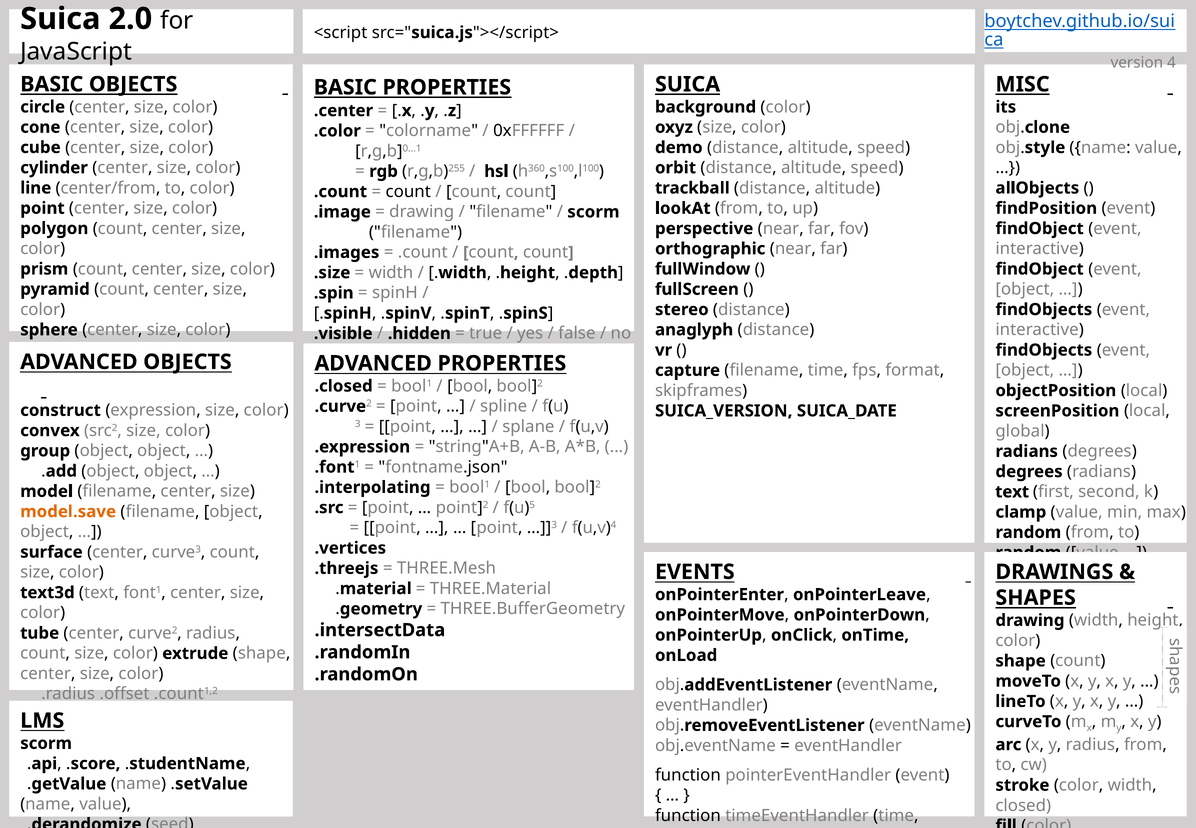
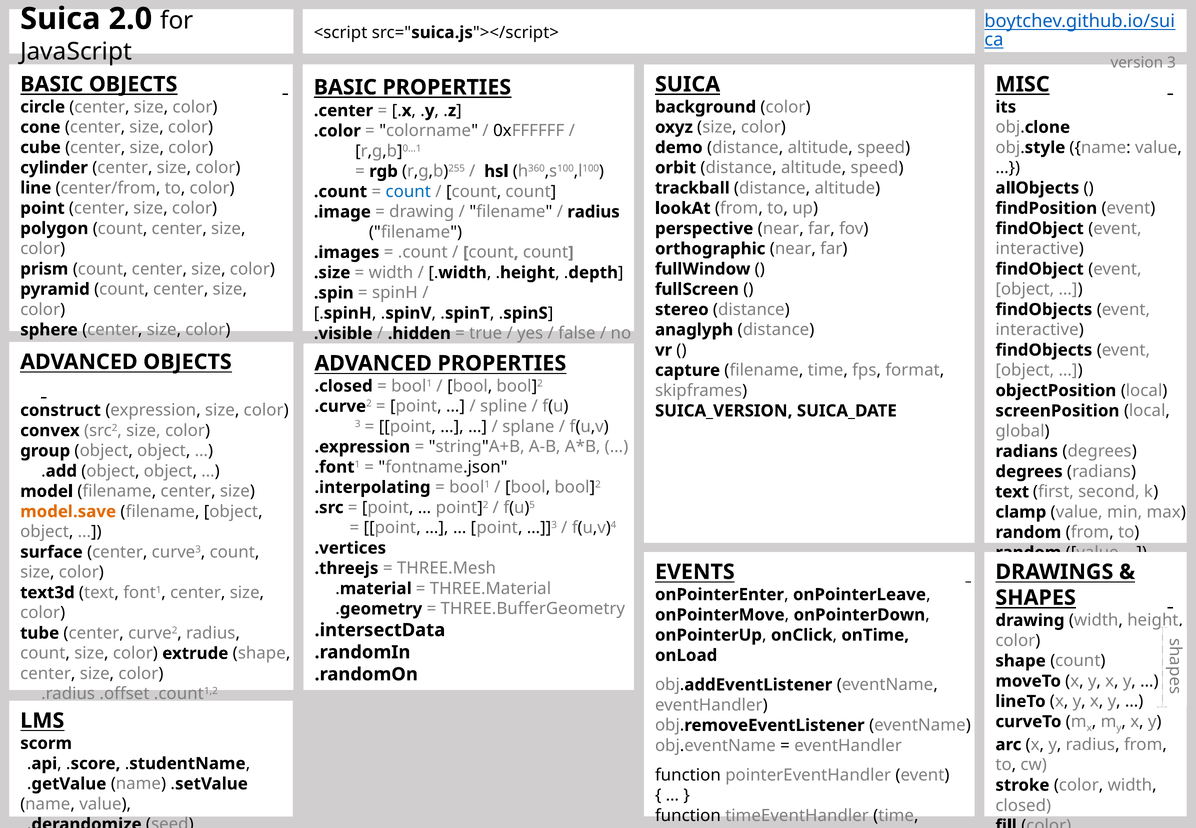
version 4: 4 -> 3 (1172, 63)
count colour: black -> blue (408, 192)
scorm: scorm -> radius (593, 212)
